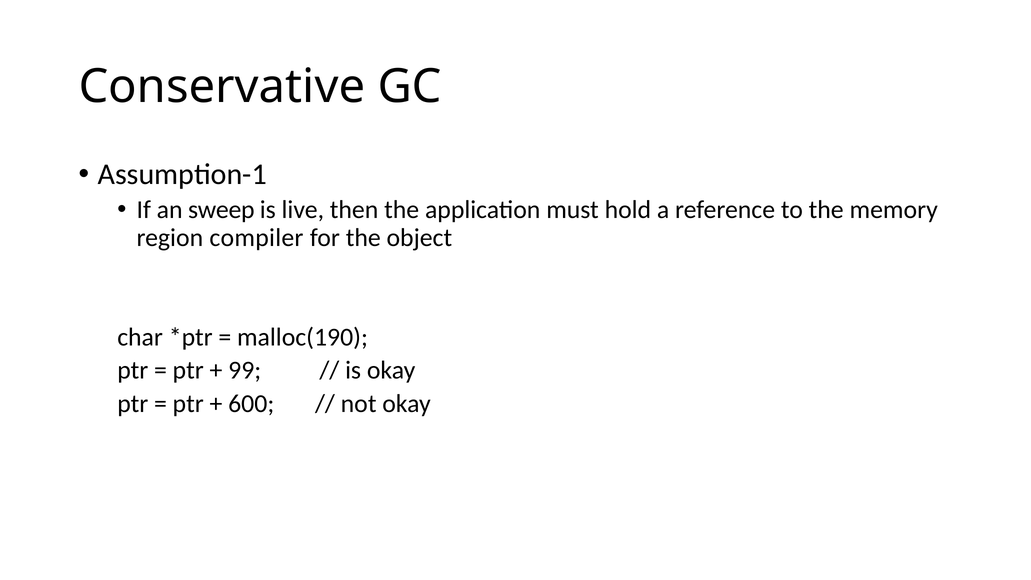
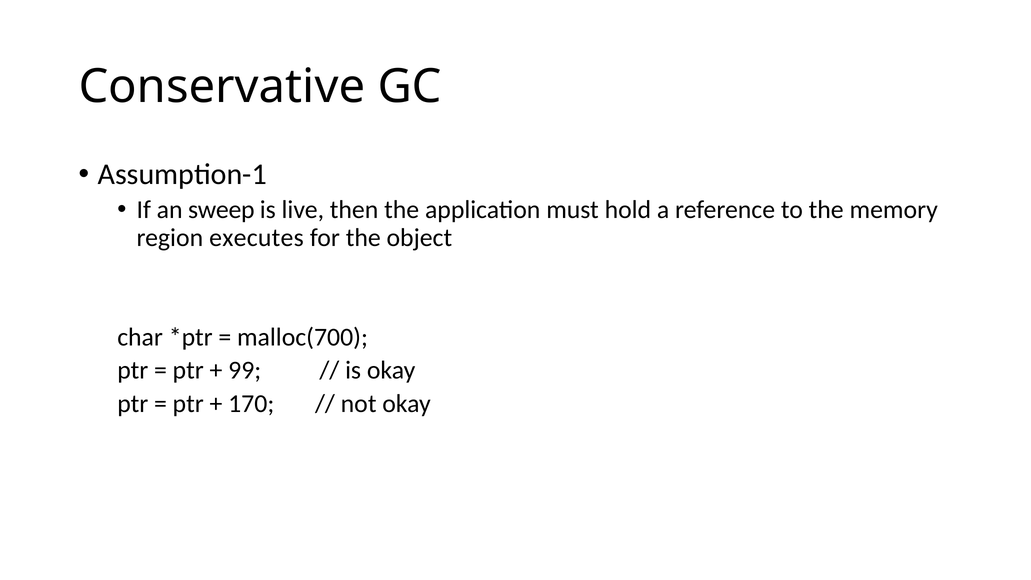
compiler: compiler -> executes (256, 238)
malloc(190: malloc(190 -> malloc(700 (302, 337)
600: 600 -> 170 (251, 404)
